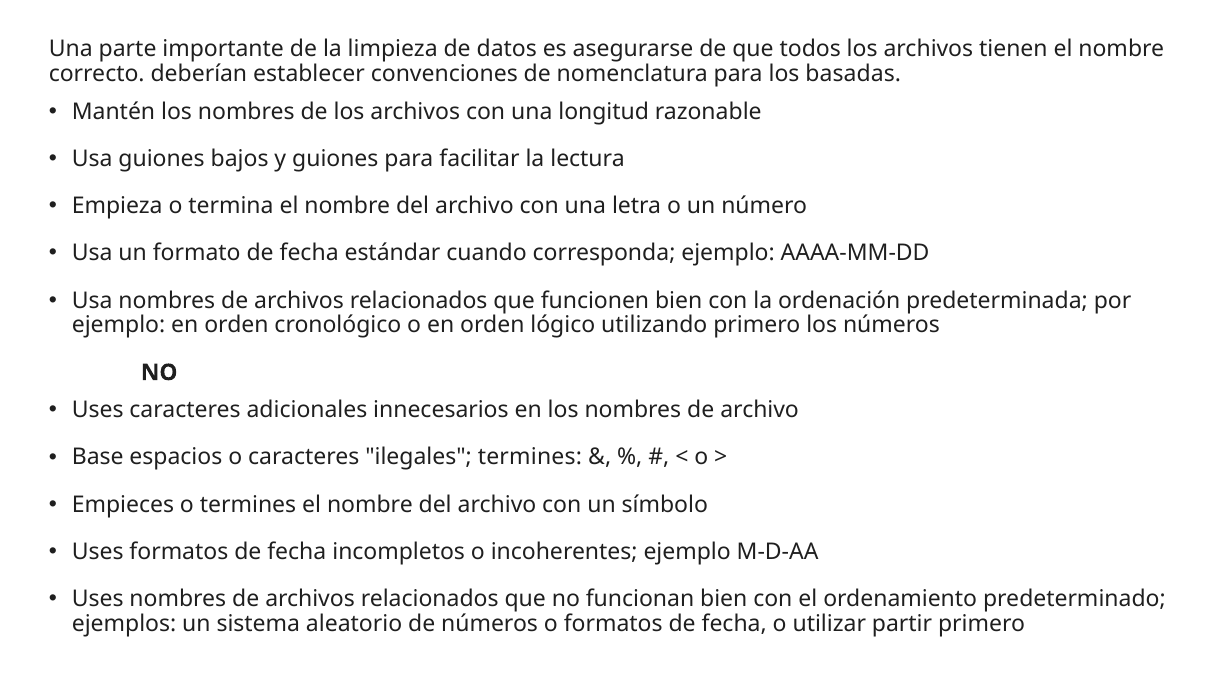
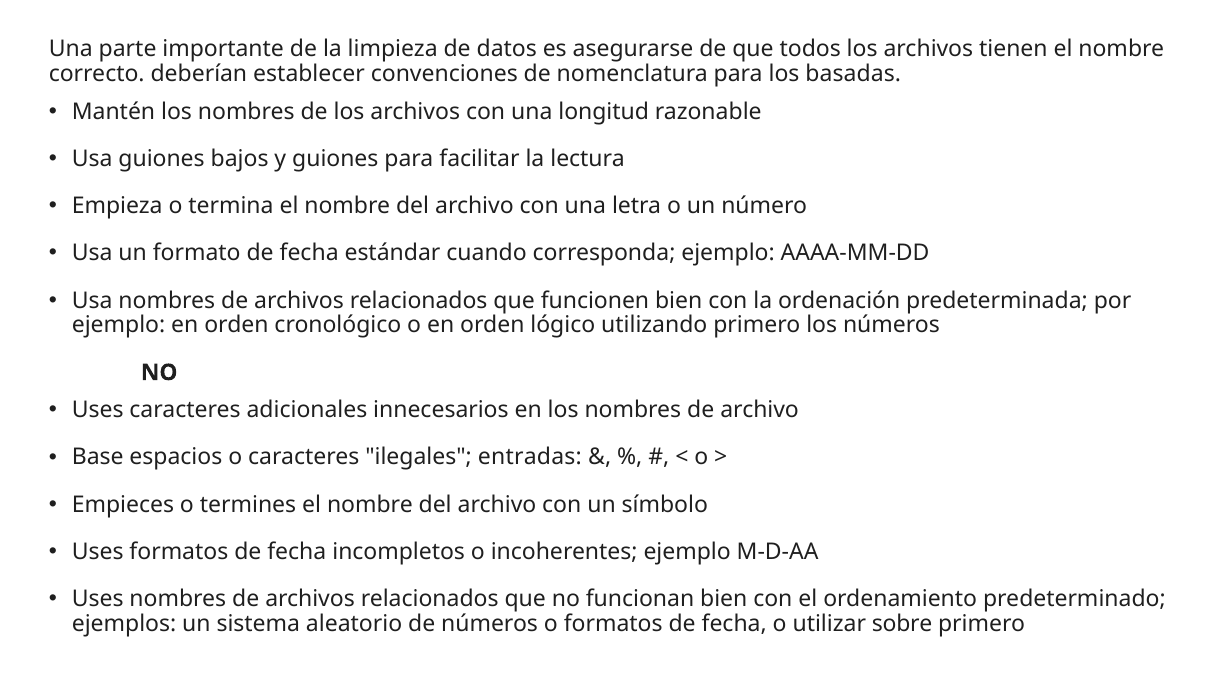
ilegales termines: termines -> entradas (530, 457)
partir: partir -> sobre (902, 624)
